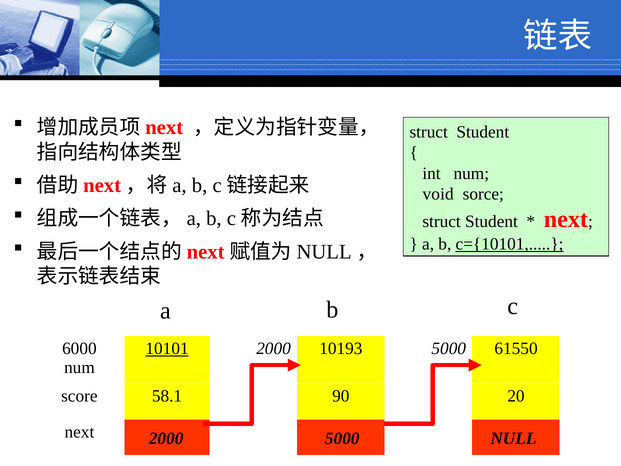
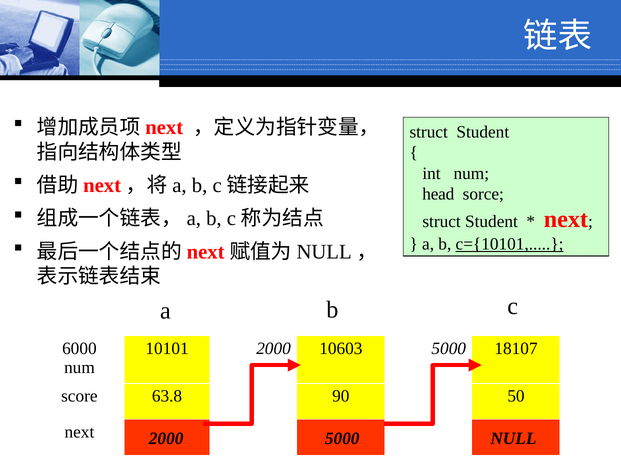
void: void -> head (438, 194)
10101 underline: present -> none (167, 348)
10193: 10193 -> 10603 (341, 348)
61550: 61550 -> 18107 (516, 348)
58.1: 58.1 -> 63.8 (167, 396)
20: 20 -> 50 (516, 396)
